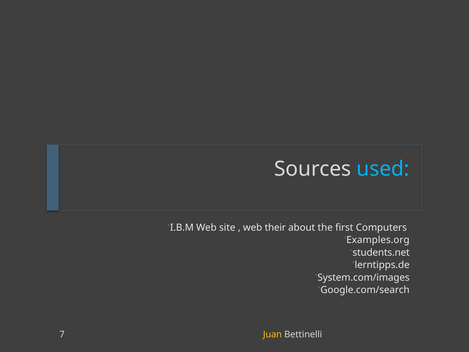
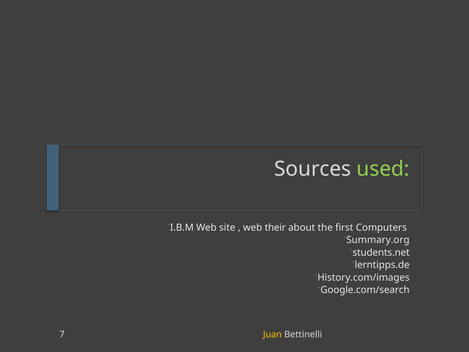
used colour: light blue -> light green (383, 169)
Examples.org: Examples.org -> Summary.org (378, 240)
System.com/images: System.com/images -> History.com/images (364, 277)
